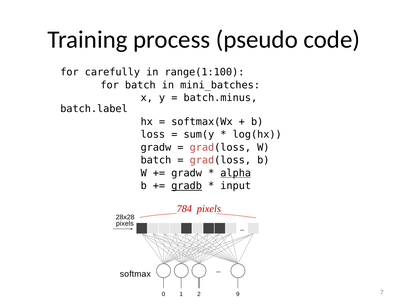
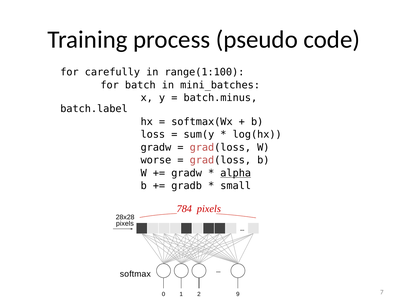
batch: batch -> worse (156, 160)
gradb underline: present -> none (187, 186)
input: input -> small (236, 186)
